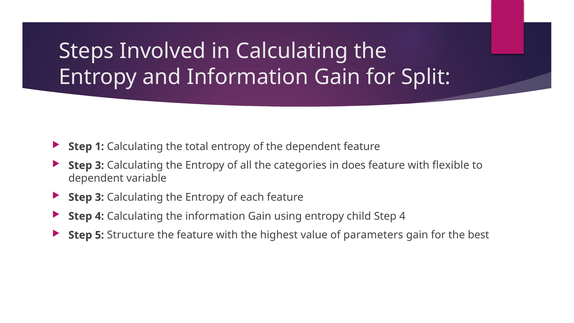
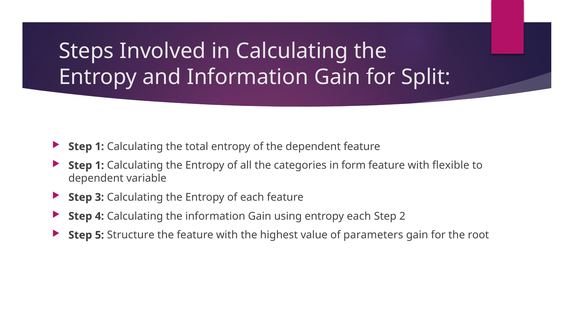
3: 3 -> 1 (100, 165)
does: does -> form (354, 165)
entropy child: child -> each (359, 216)
4: 4 -> 2 (402, 216)
best: best -> root (478, 235)
